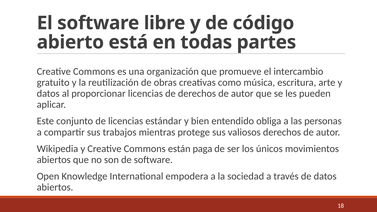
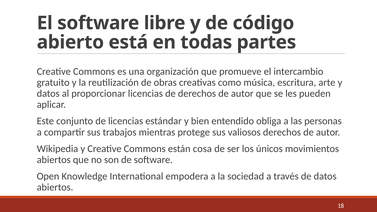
paga: paga -> cosa (202, 149)
